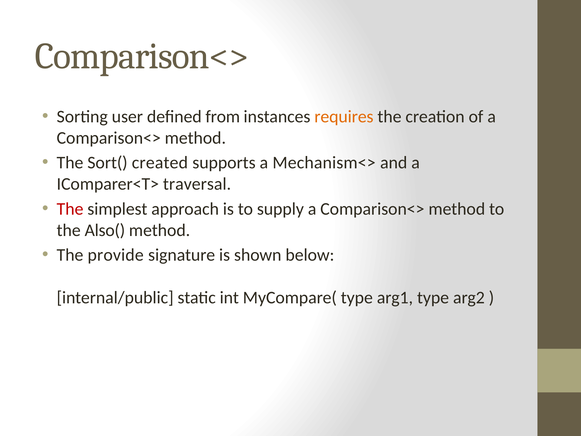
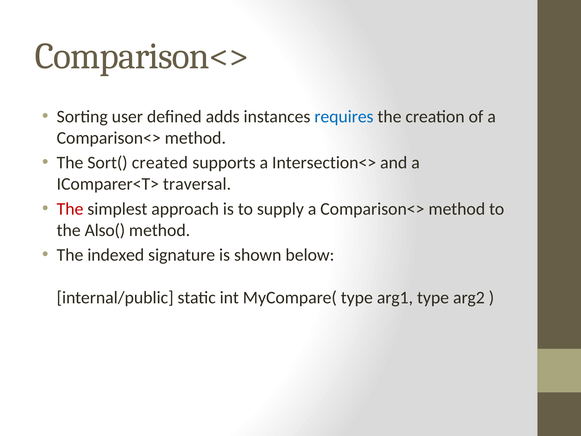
from: from -> adds (223, 116)
requires colour: orange -> blue (344, 116)
Mechanism<>: Mechanism<> -> Intersection<> (324, 163)
provide: provide -> indexed (116, 255)
